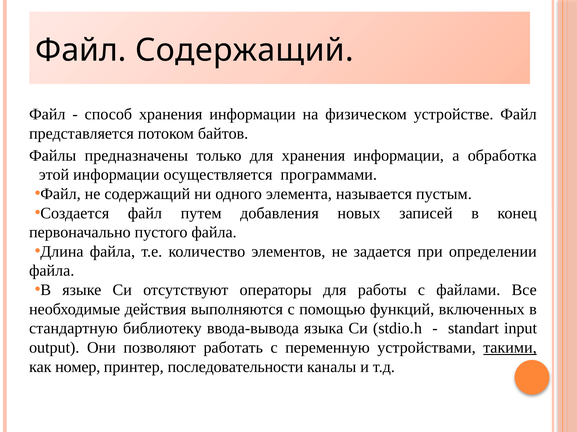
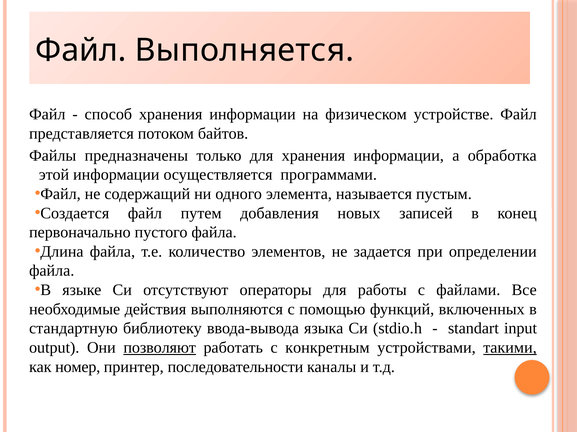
Файл Содержащий: Содержащий -> Выполняется (244, 50)
позволяют underline: none -> present (160, 348)
переменную: переменную -> конкретным (327, 348)
